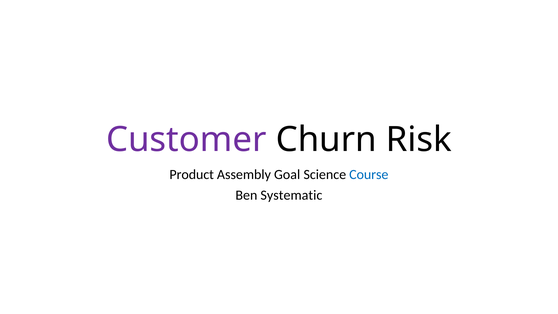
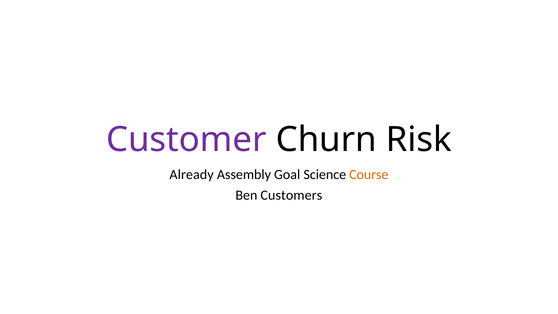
Product: Product -> Already (192, 174)
Course colour: blue -> orange (369, 174)
Systematic: Systematic -> Customers (291, 195)
